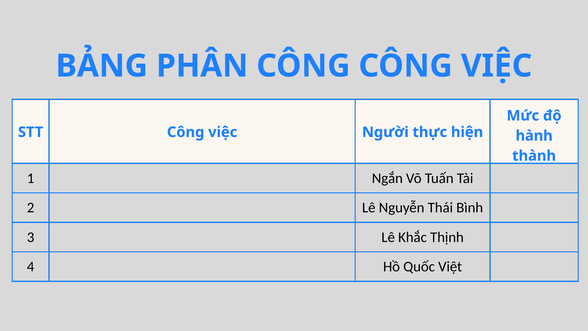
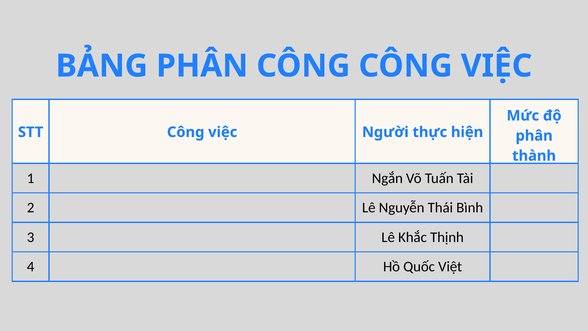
hành: hành -> phân (534, 136)
